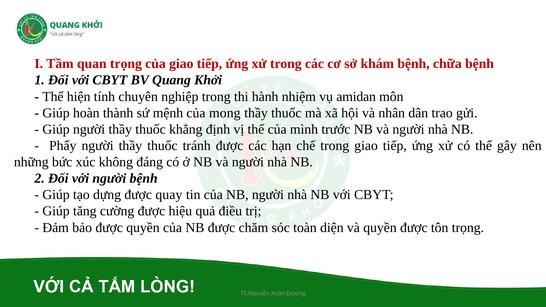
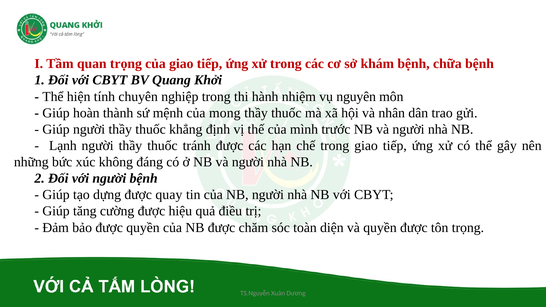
amidan: amidan -> nguyên (356, 97)
Phẩy: Phẩy -> Lạnh (63, 146)
